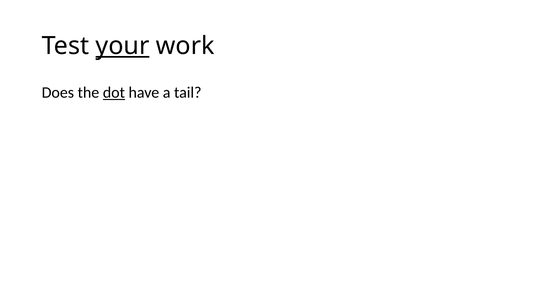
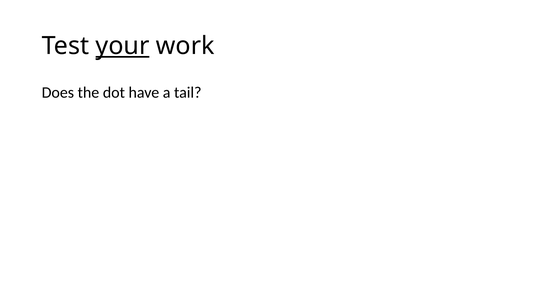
dot underline: present -> none (114, 92)
